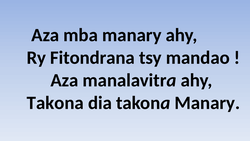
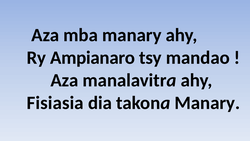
Fitondrana: Fitondrana -> Ampianaro (93, 58)
Takona: Takona -> Fisiasia (55, 103)
